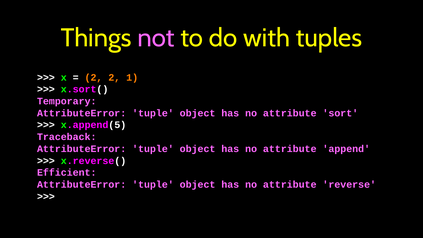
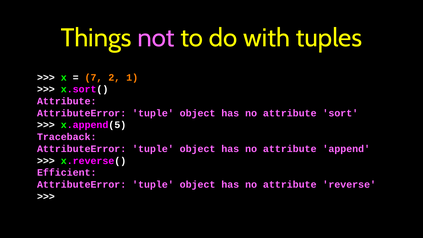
2: 2 -> 7 (94, 77)
Temporary: Temporary -> Attribute (67, 101)
